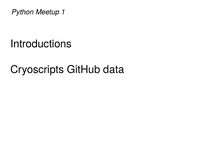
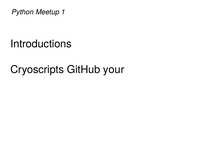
data: data -> your (114, 69)
